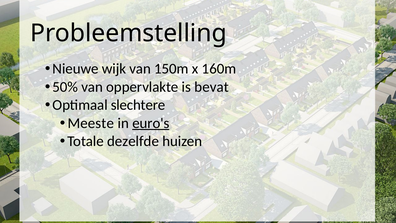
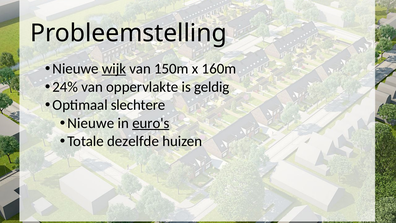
wijk underline: none -> present (114, 69)
50%: 50% -> 24% (65, 87)
bevat: bevat -> geldig (212, 87)
Meeste: Meeste -> Nieuwe (91, 123)
